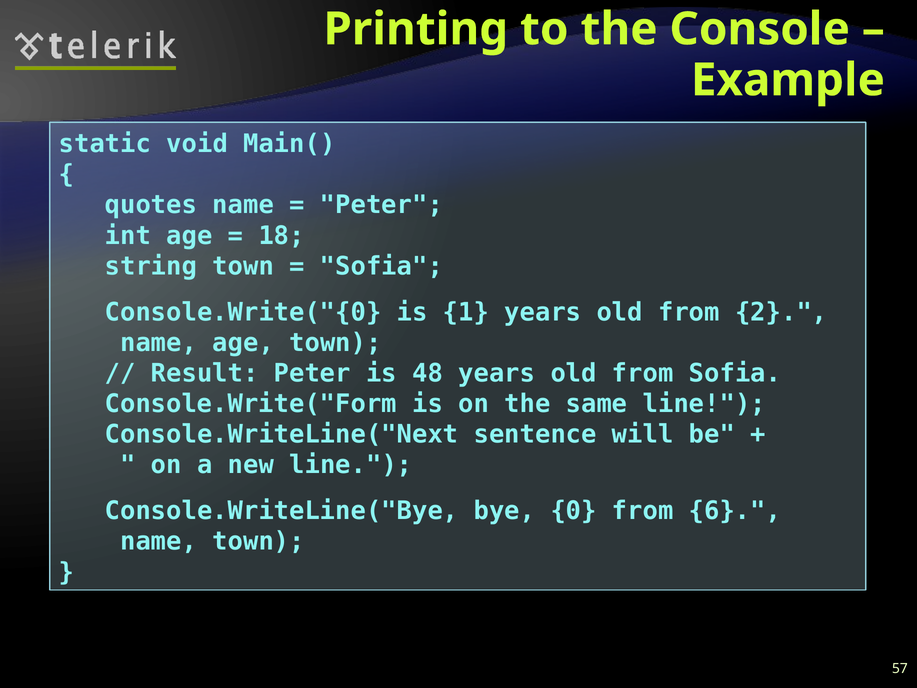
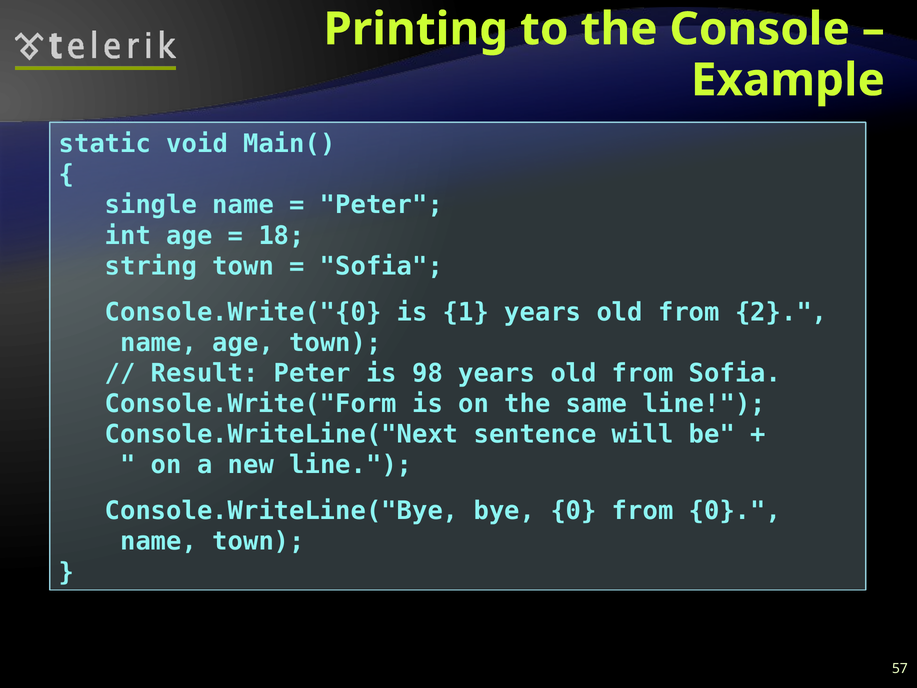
quotes: quotes -> single (151, 205)
48: 48 -> 98 (428, 373)
from 6: 6 -> 0 (735, 511)
